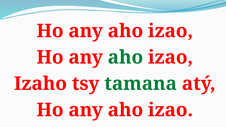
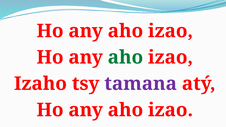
tamana colour: green -> purple (141, 84)
